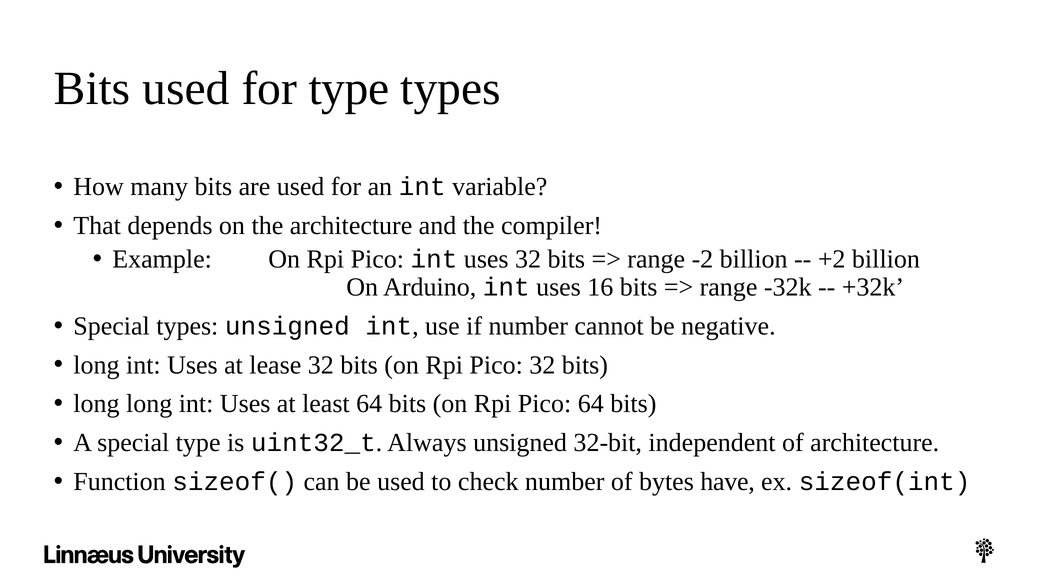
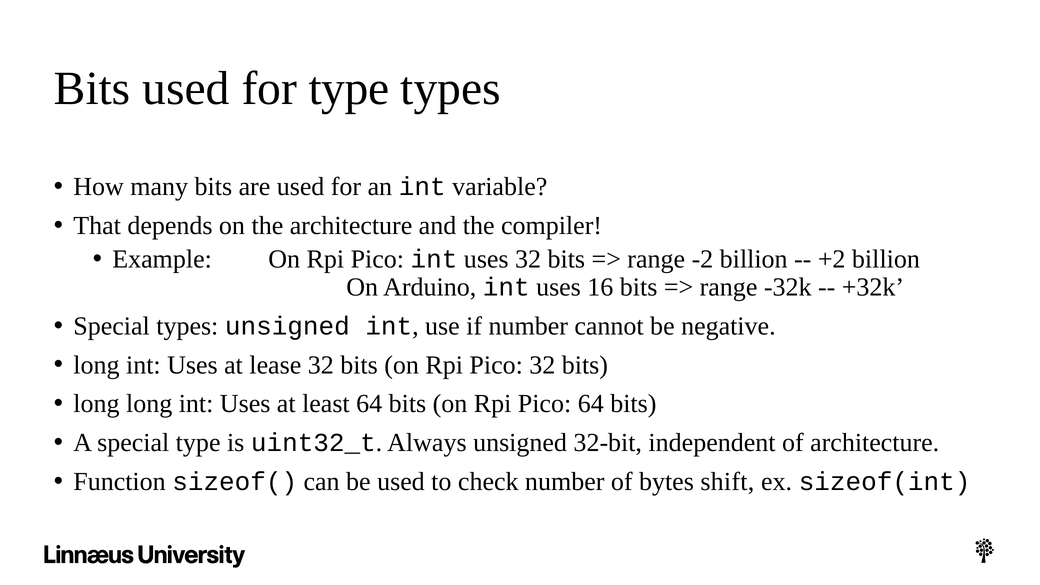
have: have -> shift (727, 482)
